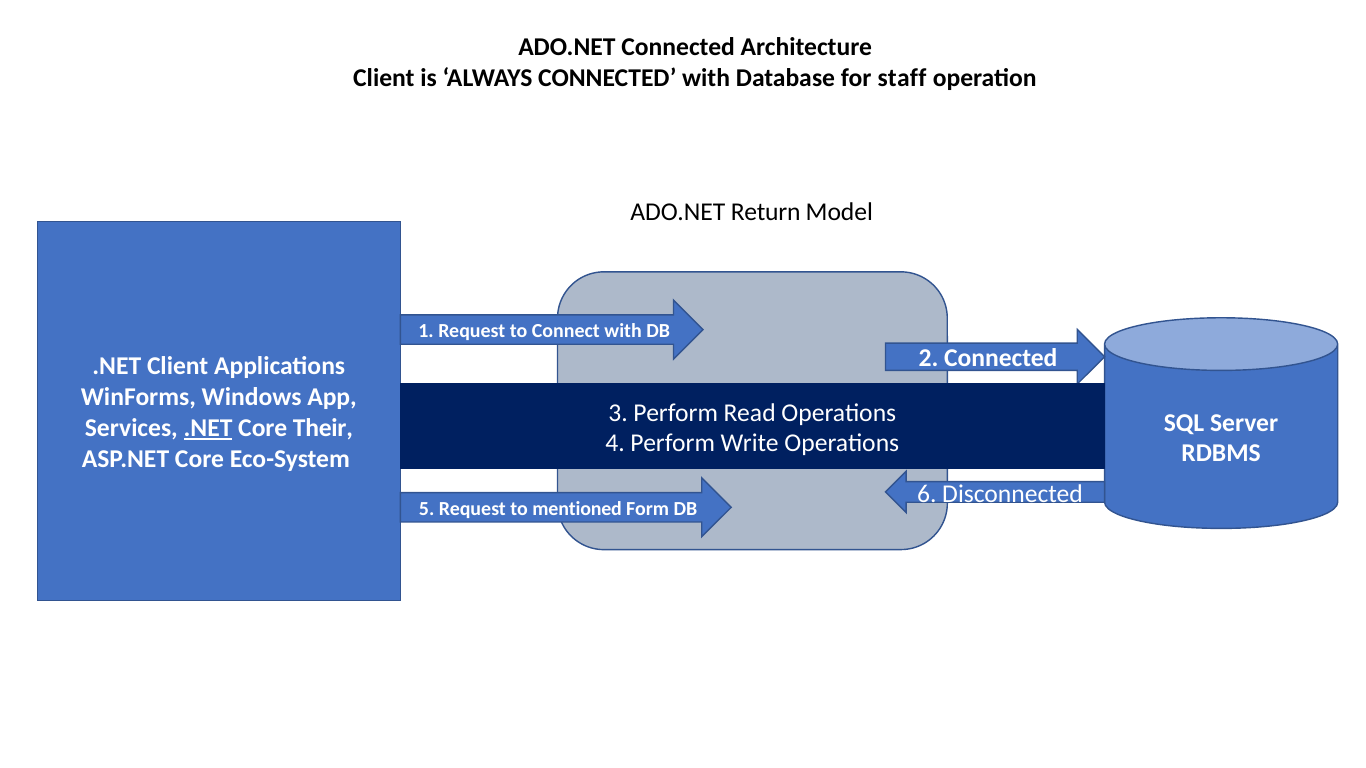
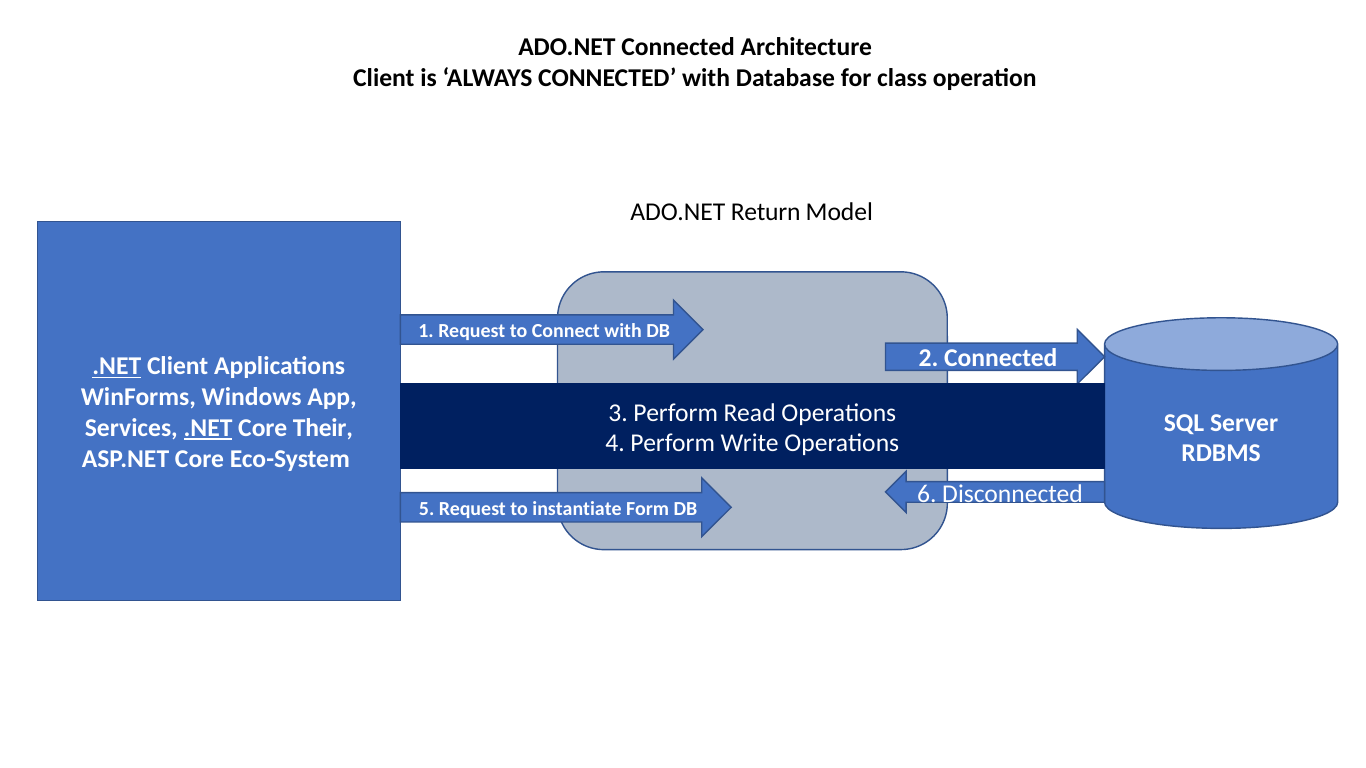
staff: staff -> class (902, 78)
.NET underline: none -> present (117, 367)
mentioned: mentioned -> instantiate (577, 509)
